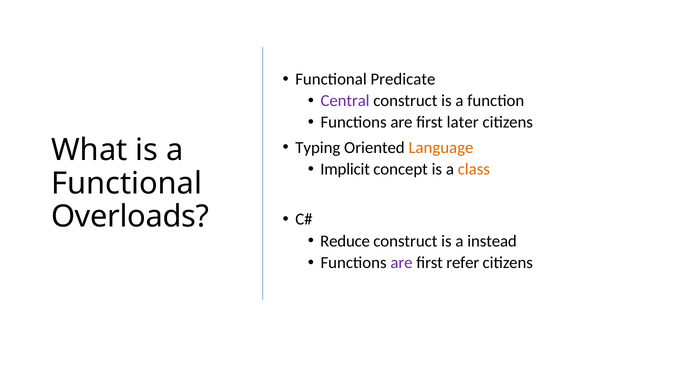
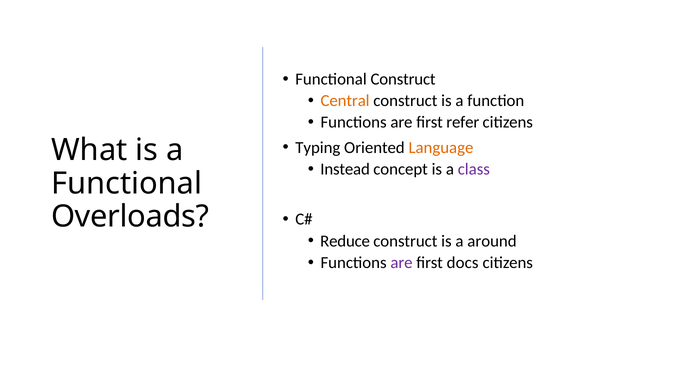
Functional Predicate: Predicate -> Construct (403, 79)
Central colour: purple -> orange (345, 101)
later: later -> refer (463, 123)
Implicit: Implicit -> Instead (345, 169)
class colour: orange -> purple (474, 169)
instead: instead -> around (492, 241)
refer: refer -> docs (463, 263)
